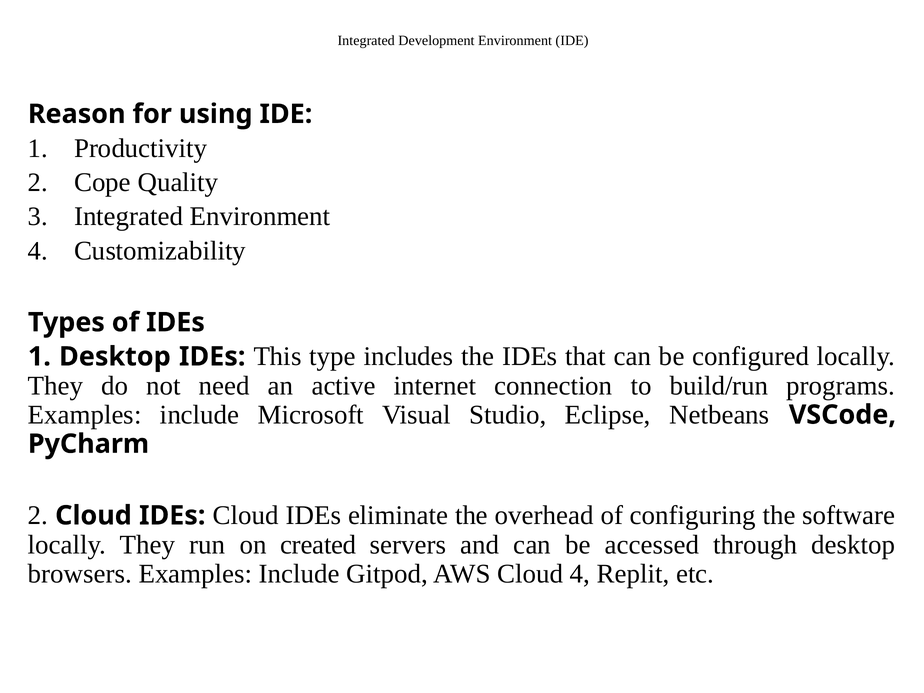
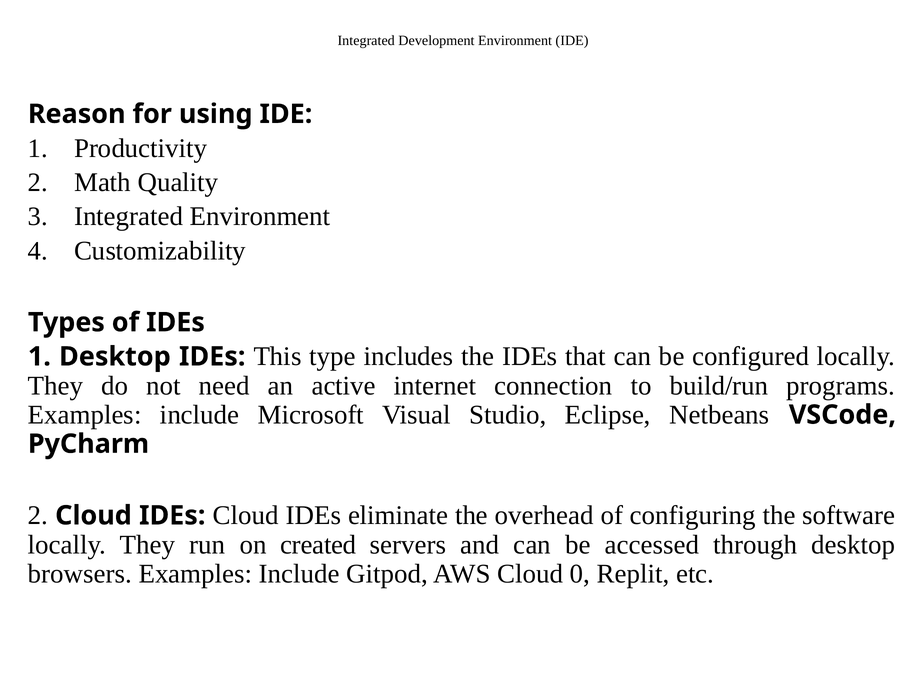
Cope: Cope -> Math (102, 182)
Cloud 4: 4 -> 0 (580, 574)
